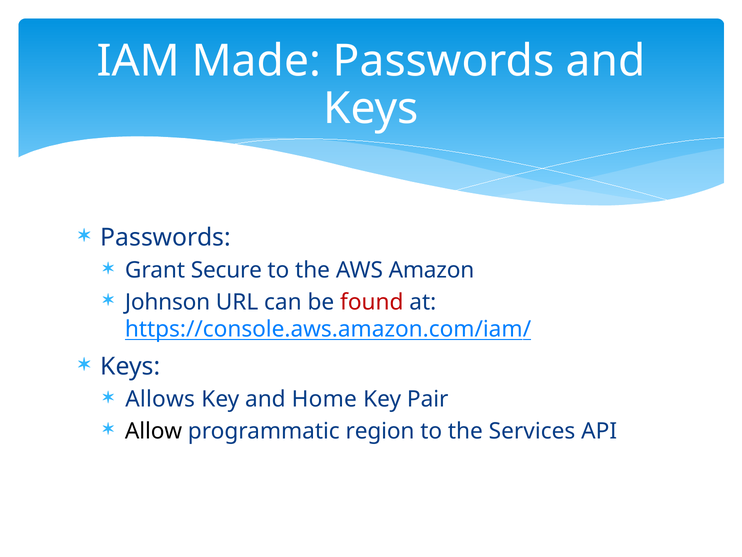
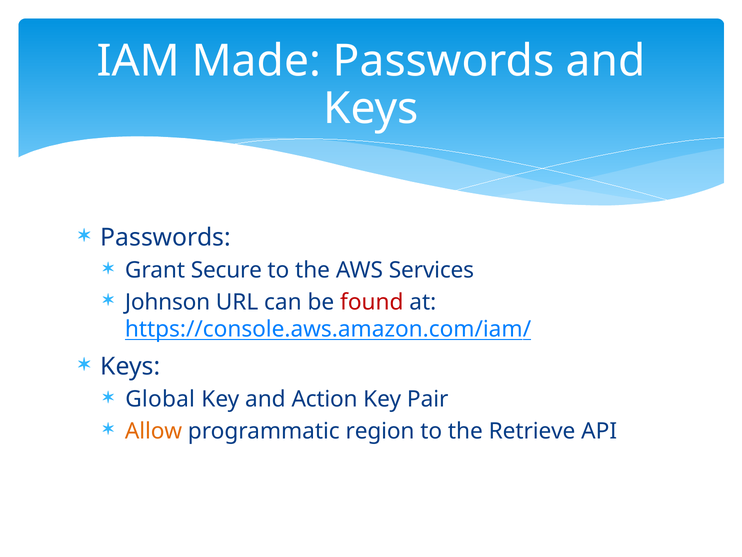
Amazon: Amazon -> Services (431, 270)
Allows: Allows -> Global (160, 399)
Home: Home -> Action (325, 399)
Allow colour: black -> orange (154, 431)
Services: Services -> Retrieve (532, 431)
